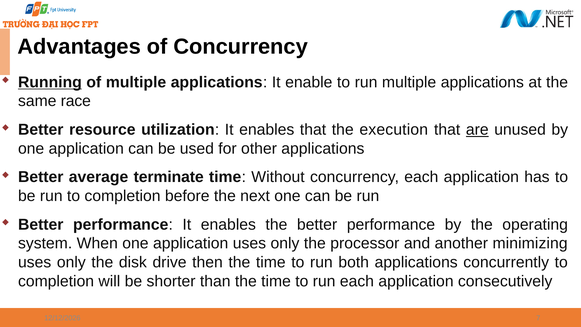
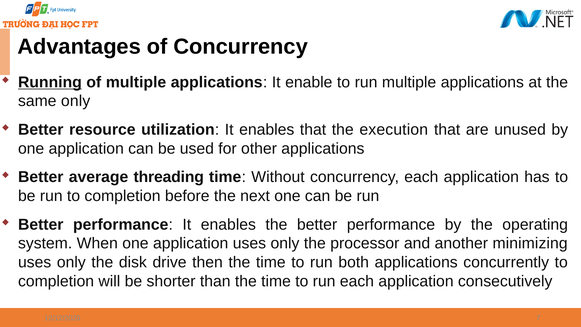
same race: race -> only (76, 101)
are underline: present -> none (477, 130)
terminate: terminate -> threading (169, 177)
